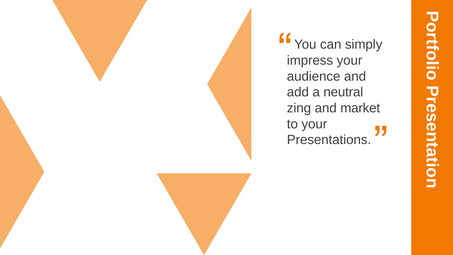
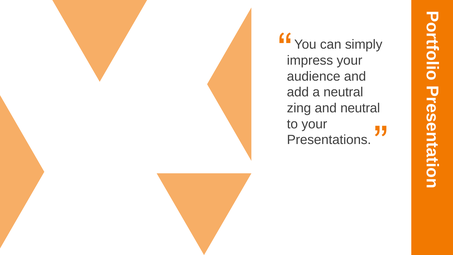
and market: market -> neutral (360, 108)
